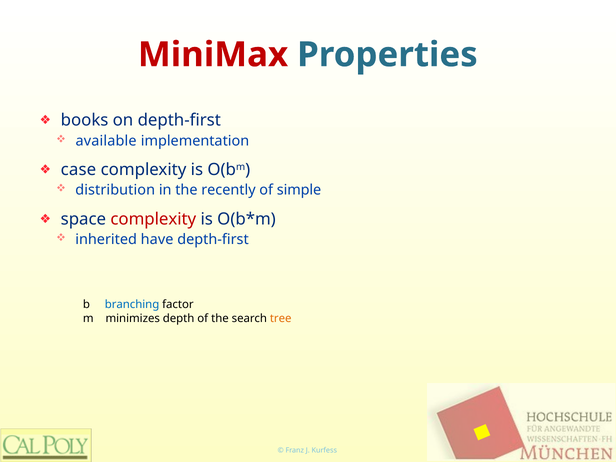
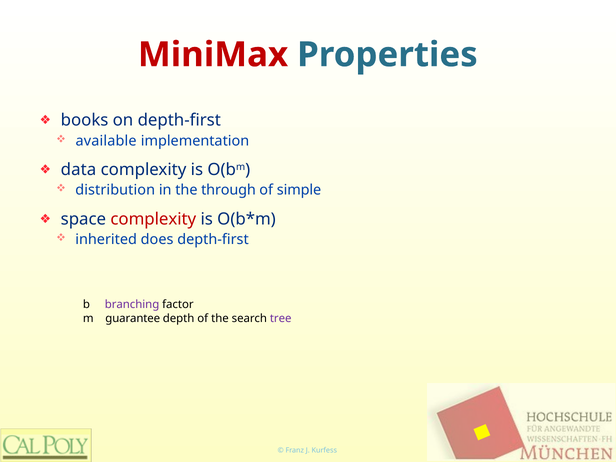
case: case -> data (79, 170)
recently: recently -> through (229, 190)
have: have -> does (157, 240)
branching colour: blue -> purple (132, 305)
minimizes: minimizes -> guarantee (133, 318)
tree colour: orange -> purple (281, 318)
